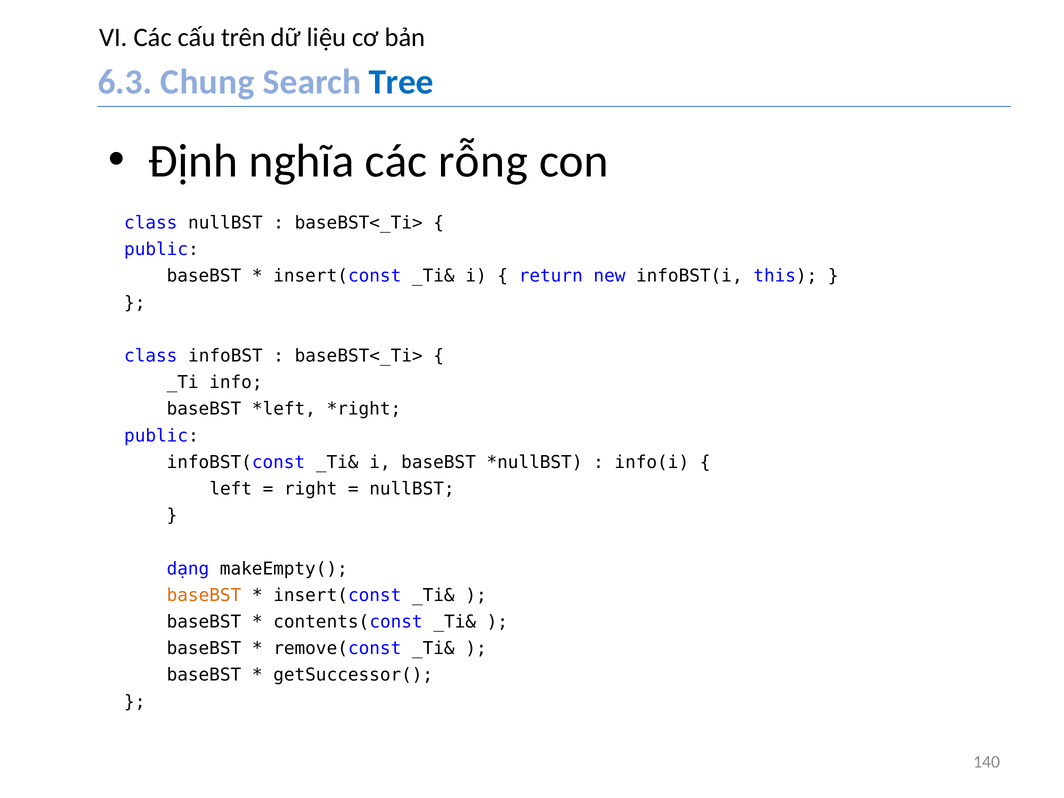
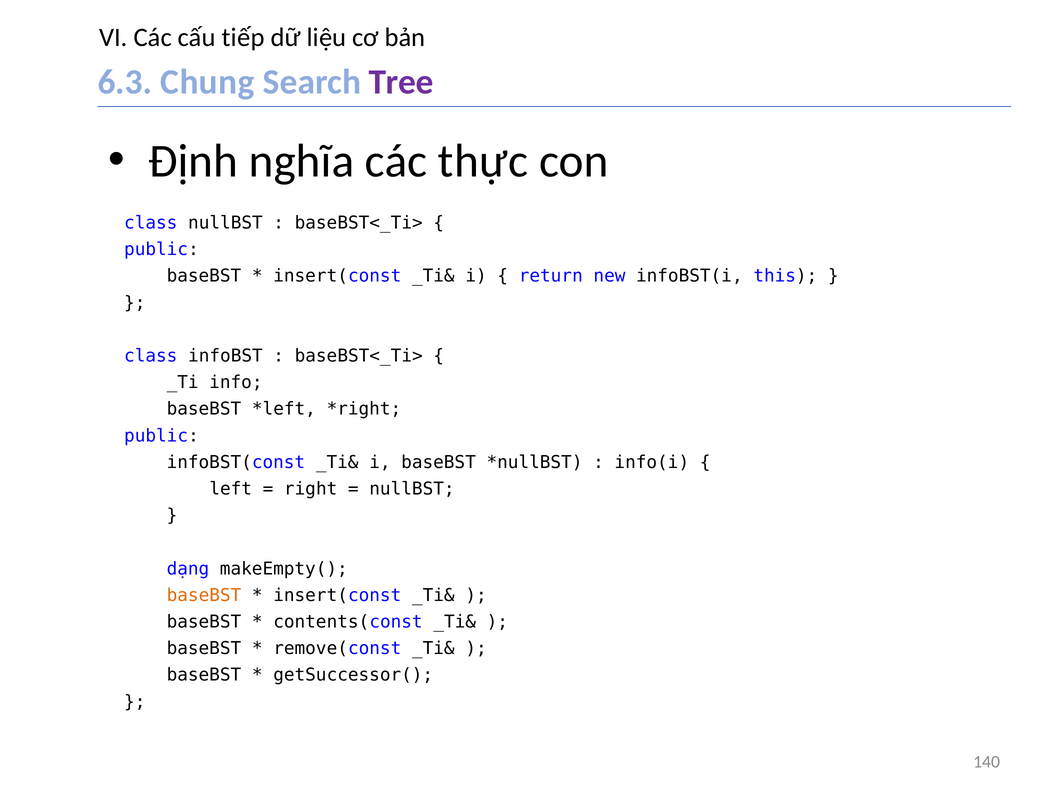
trên: trên -> tiếp (243, 37)
Tree colour: blue -> purple (401, 82)
rỗng: rỗng -> thực (483, 161)
